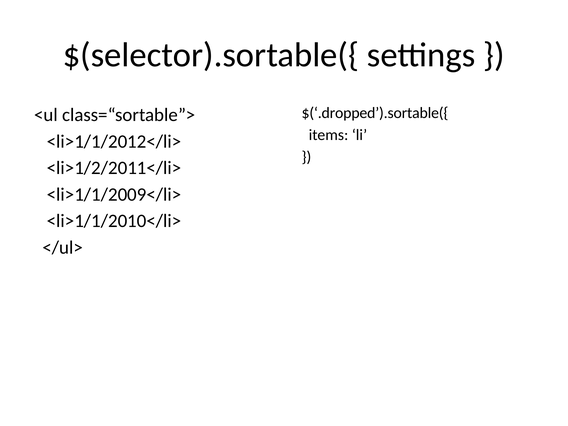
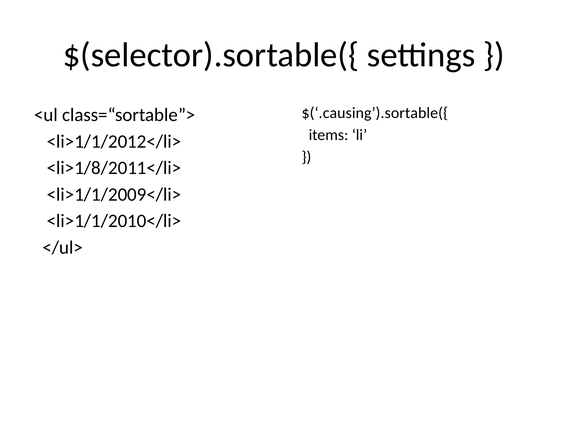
$(‘.dropped’).sortable({: $(‘.dropped’).sortable({ -> $(‘.causing’).sortable({ (375, 113)
<li>1/2/2011</li>: <li>1/2/2011</li> -> <li>1/8/2011</li> (114, 168)
